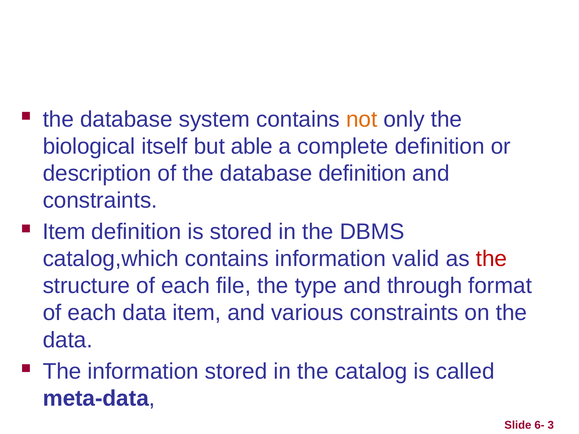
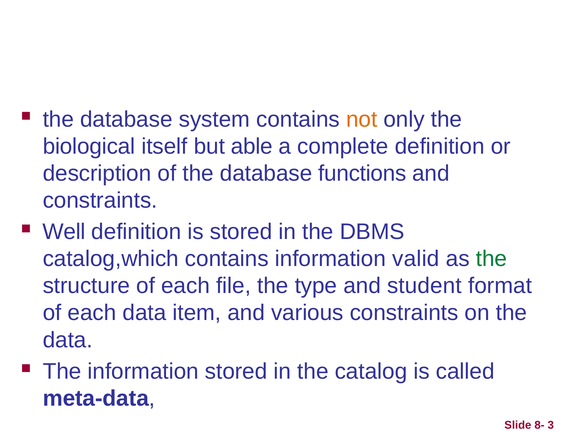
database definition: definition -> functions (362, 173)
Item: Item -> Well (64, 232)
the colour: red -> green (492, 259)
through: through -> student (424, 286)
6-: 6- -> 8- (539, 425)
